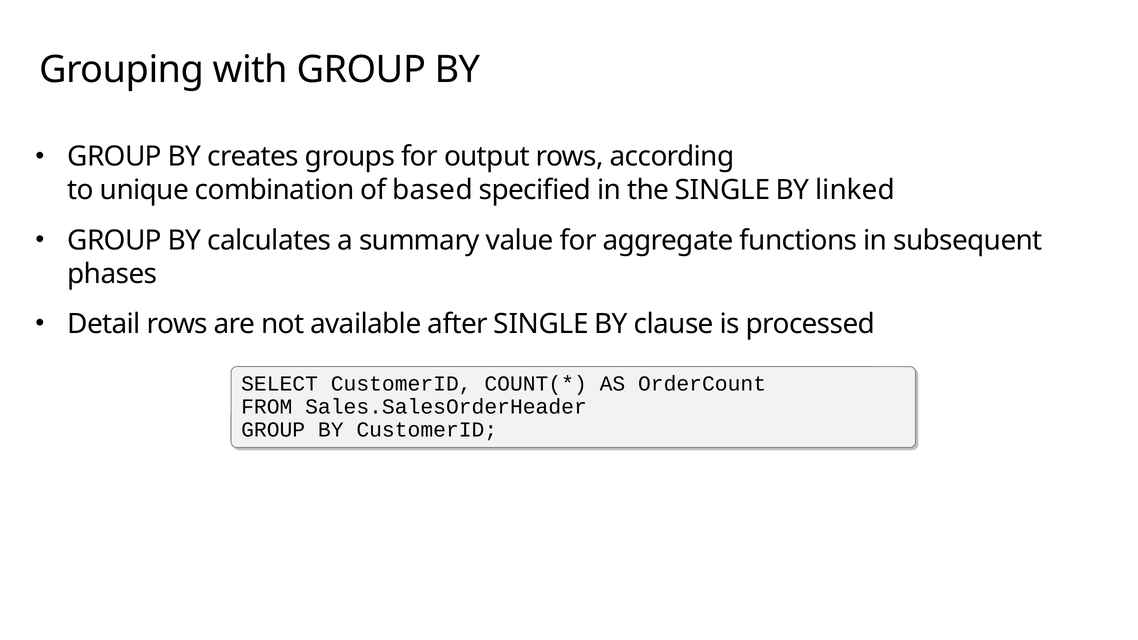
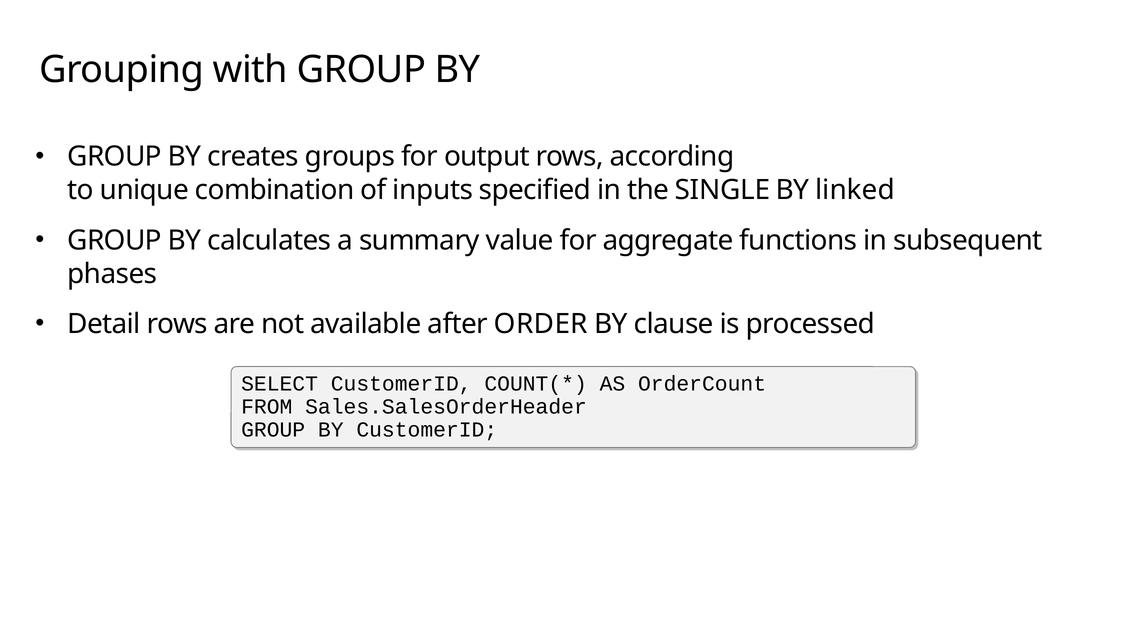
based: based -> inputs (433, 190)
after SINGLE: SINGLE -> ORDER (541, 324)
